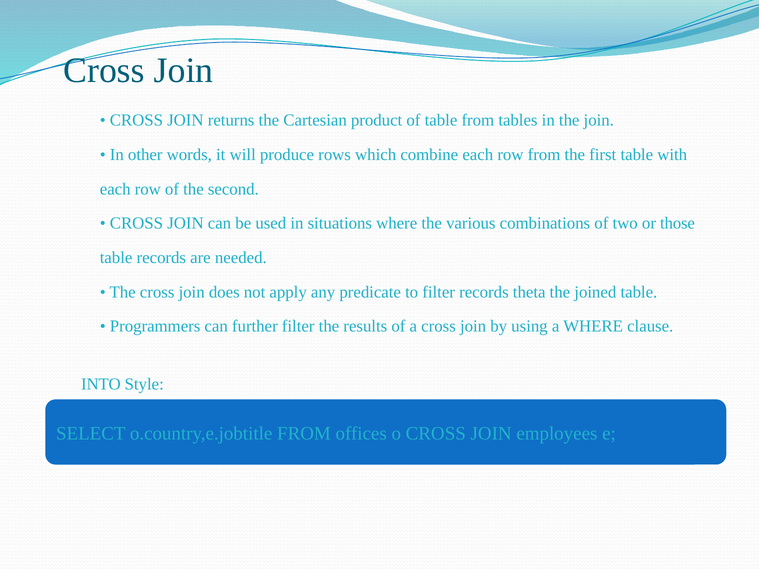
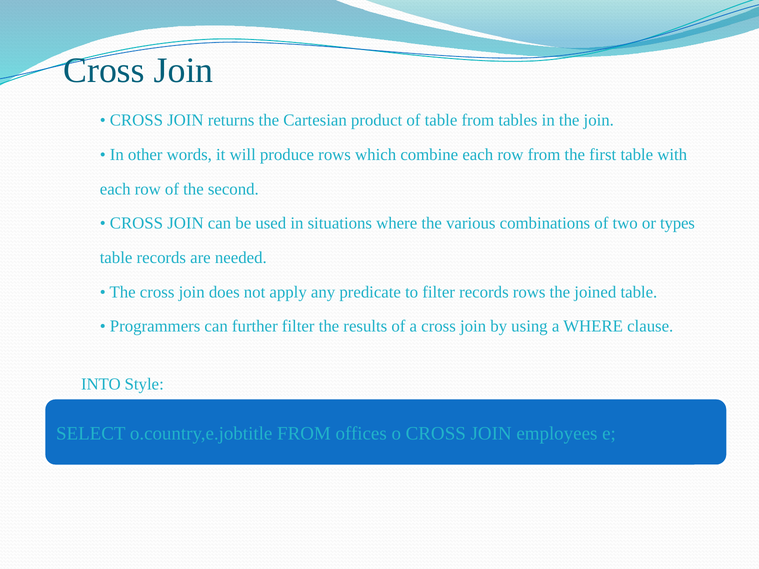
those: those -> types (677, 223)
records theta: theta -> rows (529, 292)
